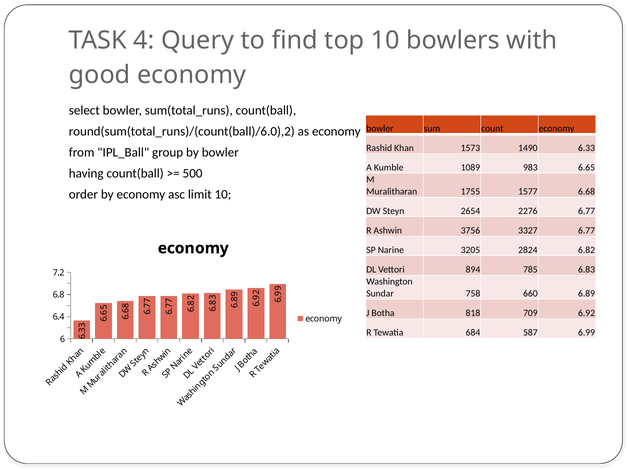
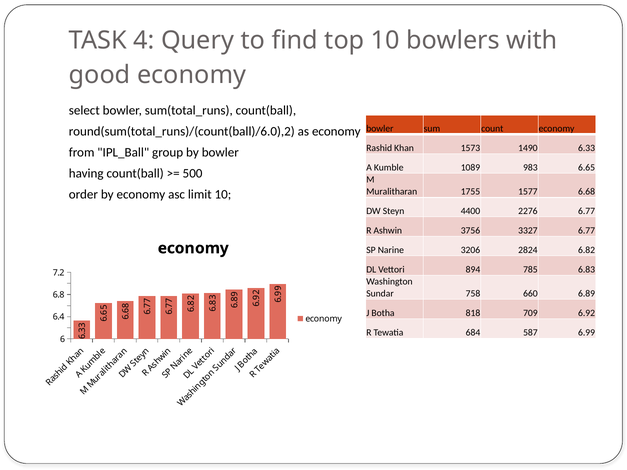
2654: 2654 -> 4400 (470, 211)
3205: 3205 -> 3206 (470, 250)
